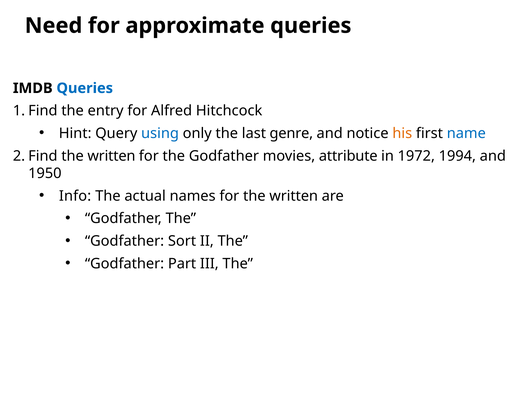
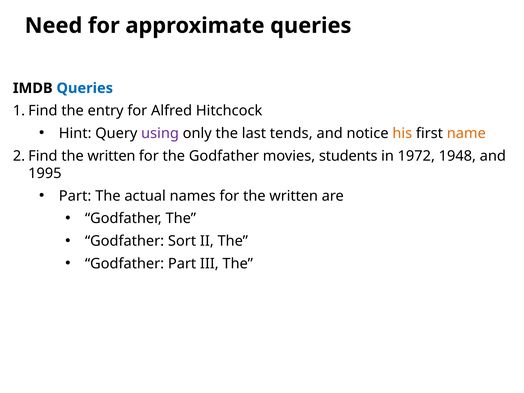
using colour: blue -> purple (160, 133)
genre: genre -> tends (291, 133)
name colour: blue -> orange (466, 133)
attribute: attribute -> students (348, 156)
1994: 1994 -> 1948 (457, 156)
1950: 1950 -> 1995 (45, 173)
Info: Info -> Part (75, 196)
